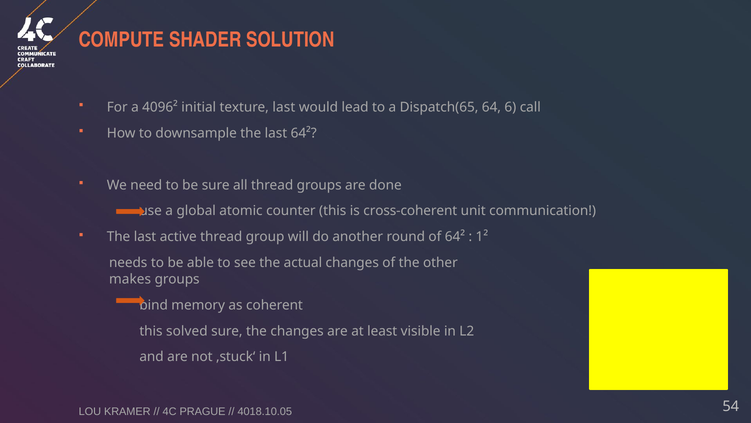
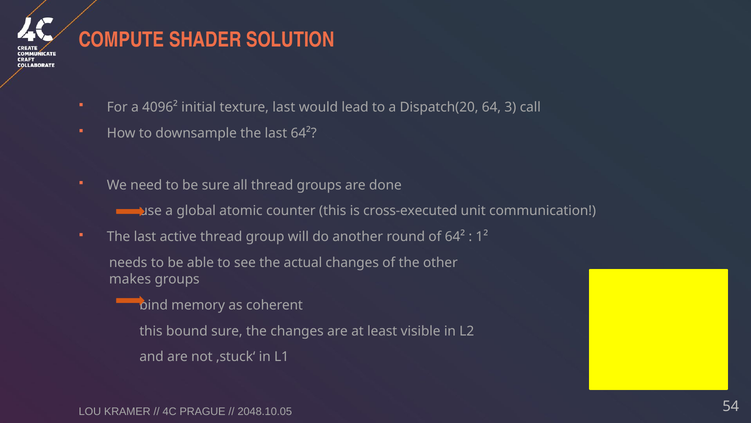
Dispatch(65: Dispatch(65 -> Dispatch(20 (439, 107)
6: 6 -> 3 (510, 107)
cross-coherent: cross-coherent -> cross-executed (410, 211)
solved: solved -> bound (187, 331)
4018.10.05: 4018.10.05 -> 2048.10.05 (265, 411)
